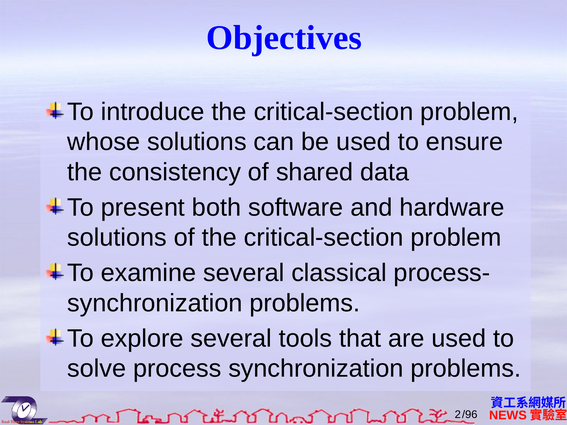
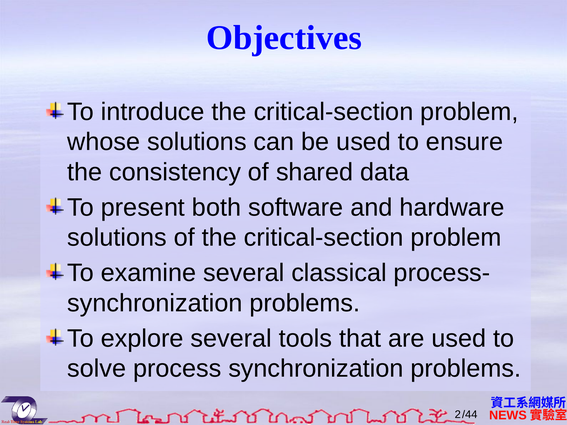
/96: /96 -> /44 (470, 415)
